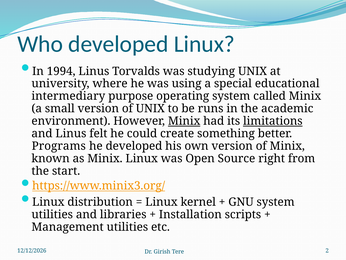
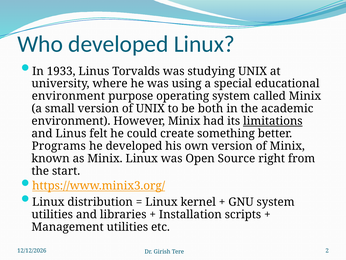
1994: 1994 -> 1933 (61, 71)
intermediary: intermediary -> environment (68, 96)
runs: runs -> both (211, 108)
Minix underline: present -> none (184, 121)
